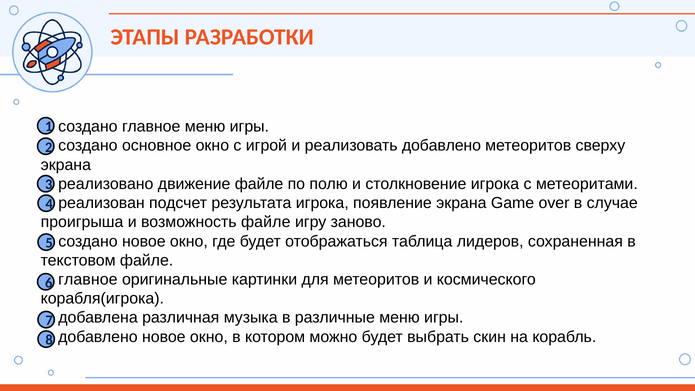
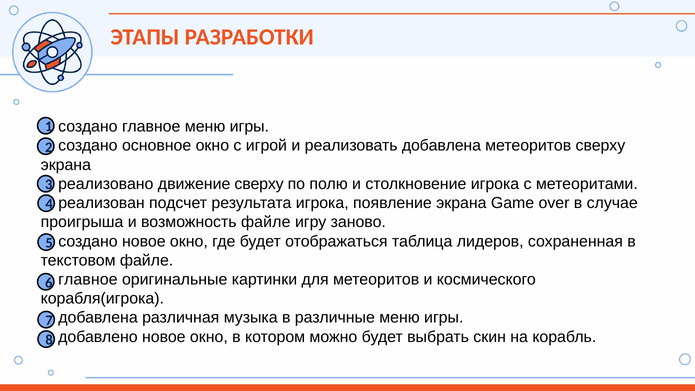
реализовать добавлено: добавлено -> добавлена (441, 146)
движение файле: файле -> сверху (259, 184)
